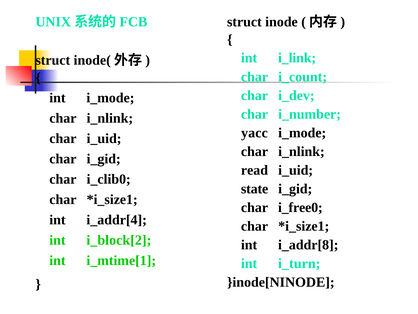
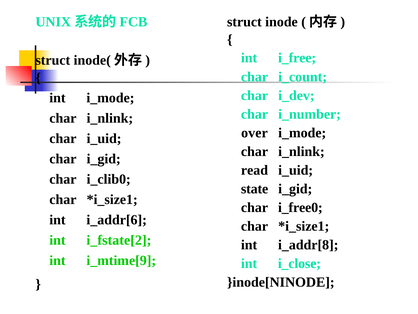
i_link: i_link -> i_free (297, 58)
yacc: yacc -> over (254, 133)
i_addr[4: i_addr[4 -> i_addr[6 (117, 220)
i_block[2: i_block[2 -> i_fstate[2 (119, 240)
i_mtime[1: i_mtime[1 -> i_mtime[9 (121, 260)
i_turn: i_turn -> i_close (299, 263)
